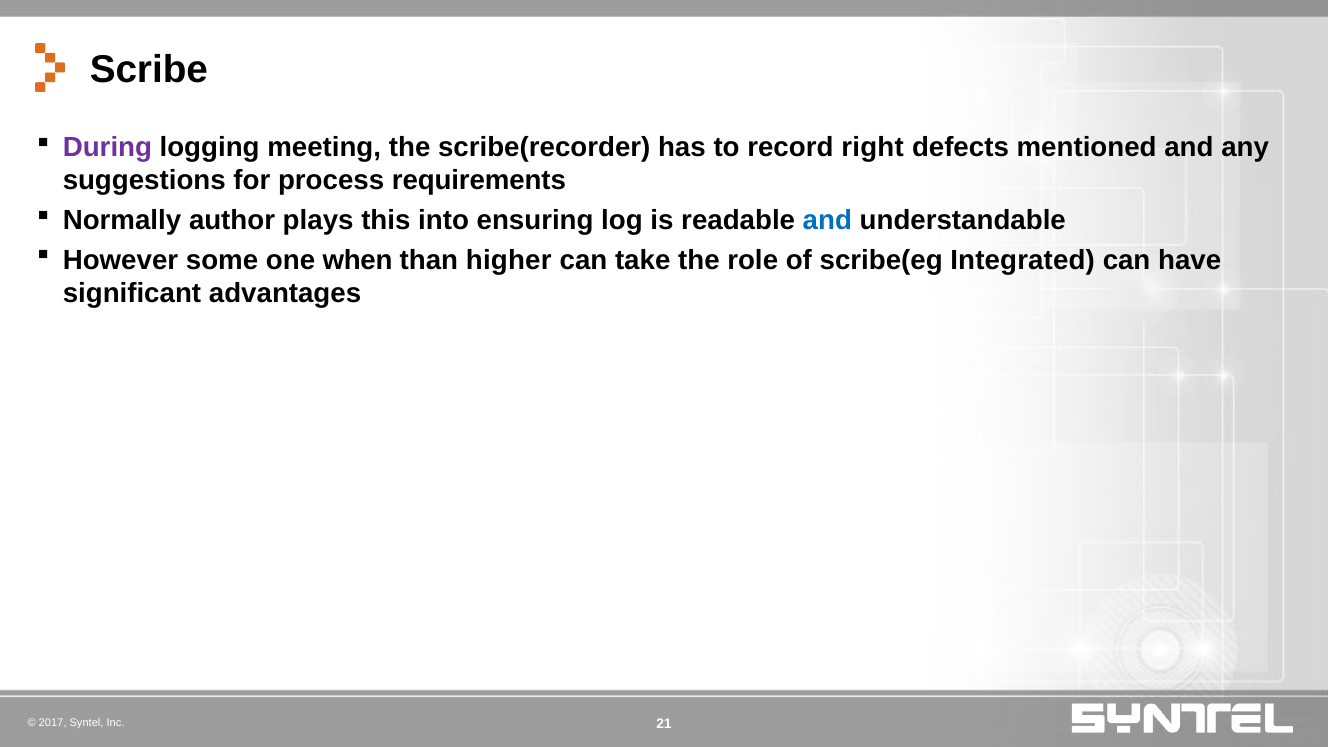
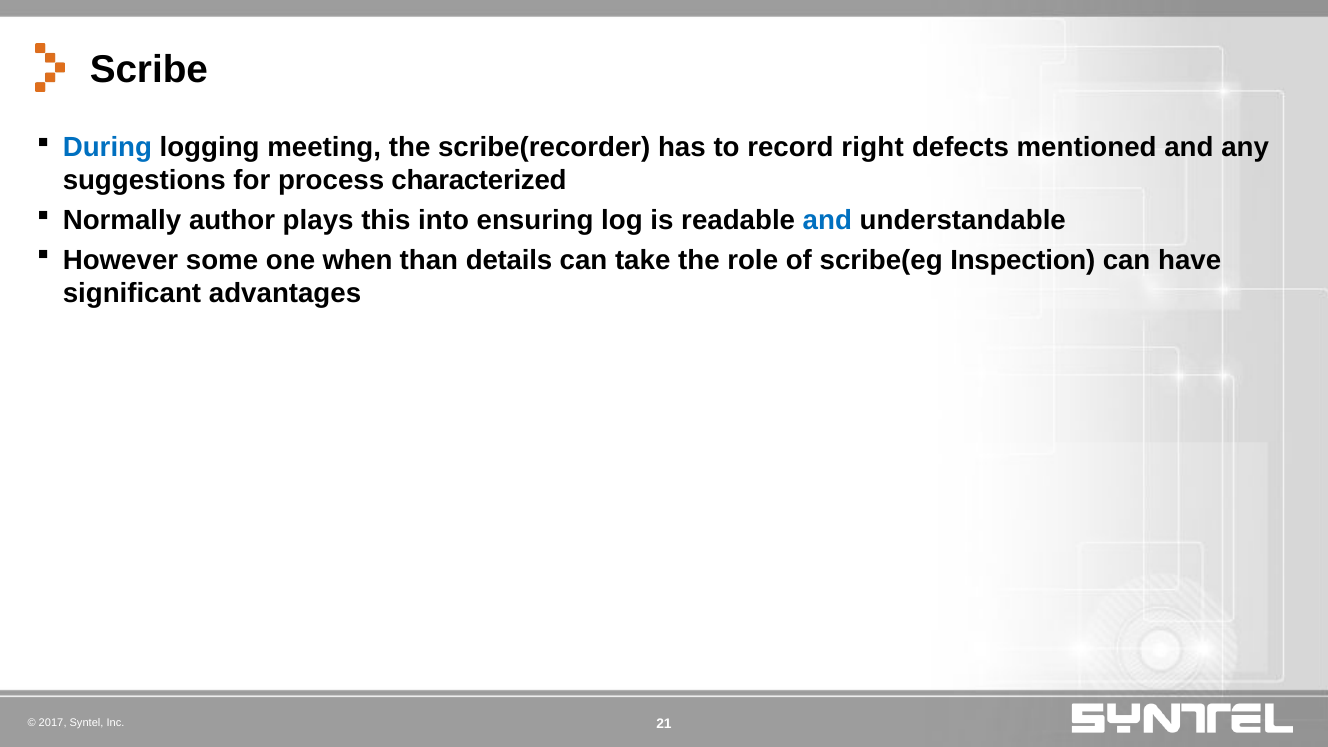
During colour: purple -> blue (107, 147)
requirements: requirements -> characterized (479, 181)
higher: higher -> details (509, 260)
Integrated: Integrated -> Inspection (1023, 260)
